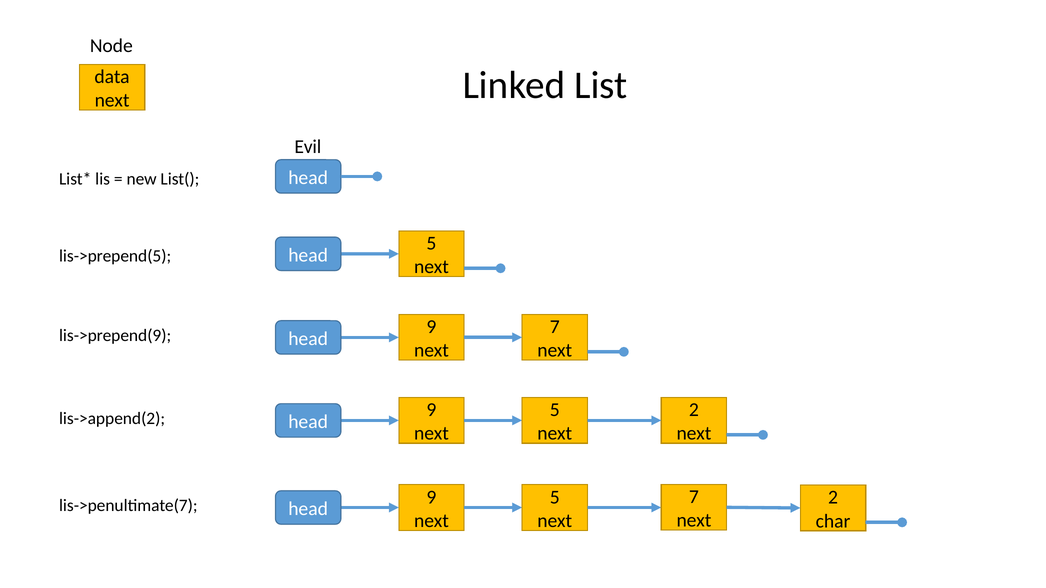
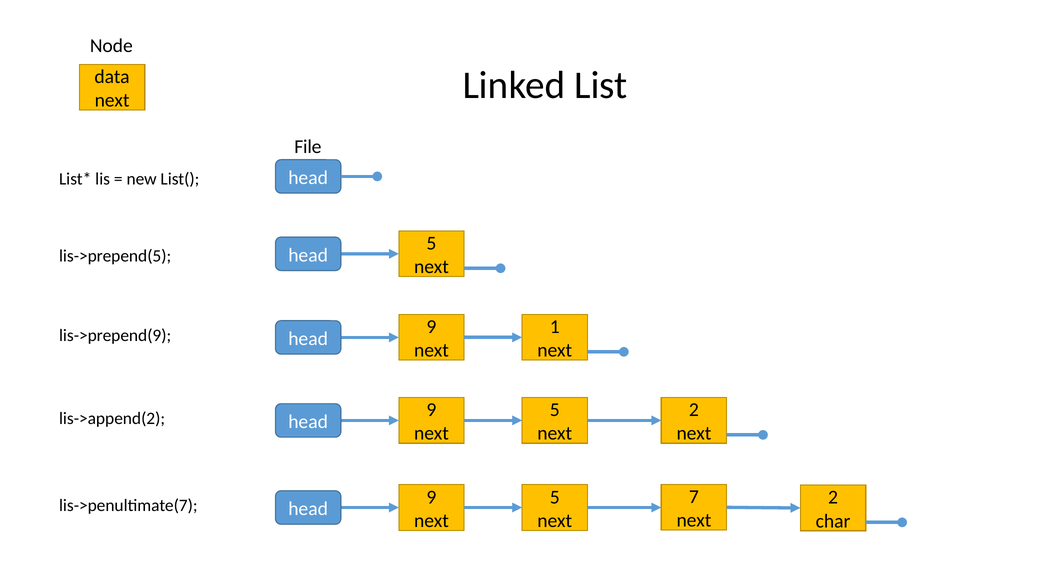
Evil: Evil -> File (308, 147)
lis->prepend(9 7: 7 -> 1 (555, 327)
